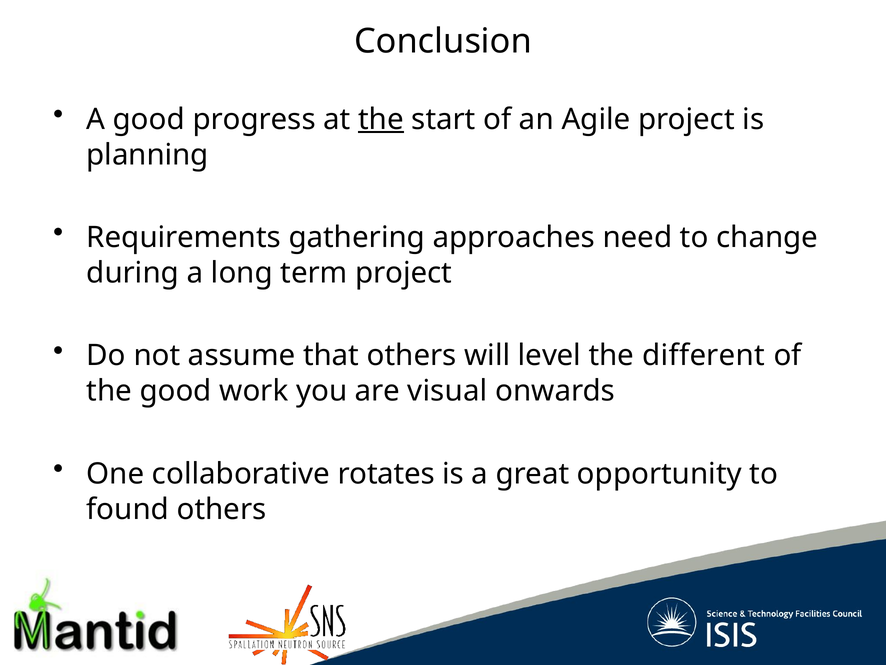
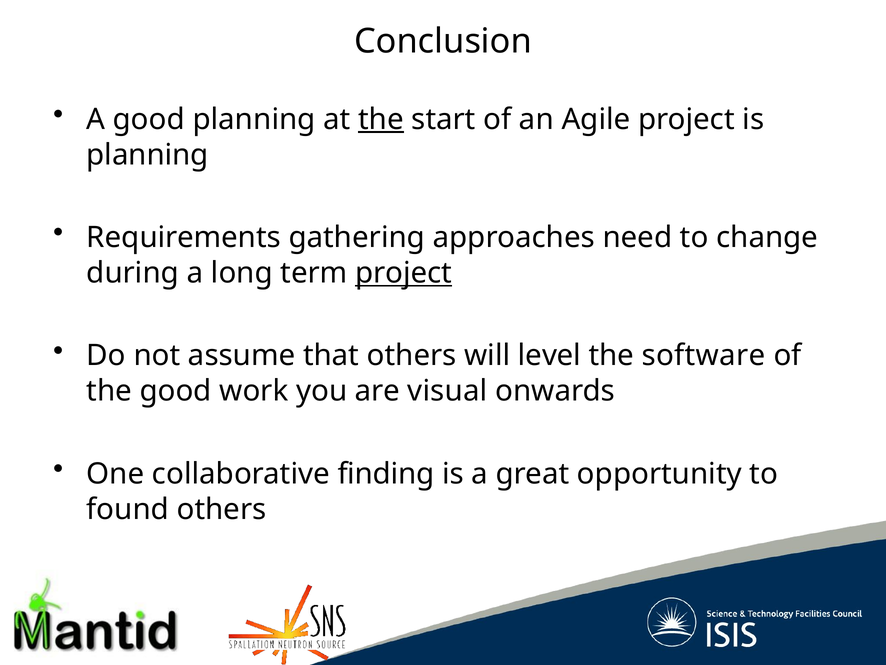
good progress: progress -> planning (254, 119)
project underline: none -> present (404, 273)
different: different -> software (704, 355)
rotates: rotates -> finding (386, 474)
